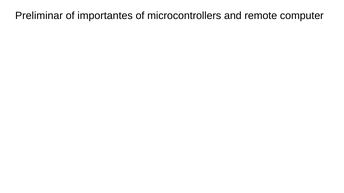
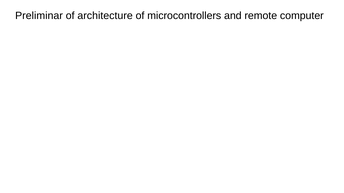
importantes: importantes -> architecture (105, 16)
